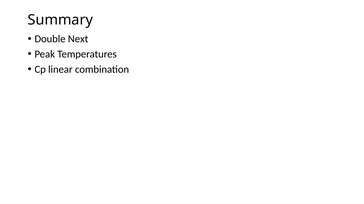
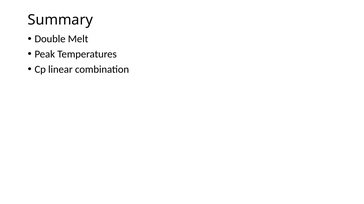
Next: Next -> Melt (78, 39)
